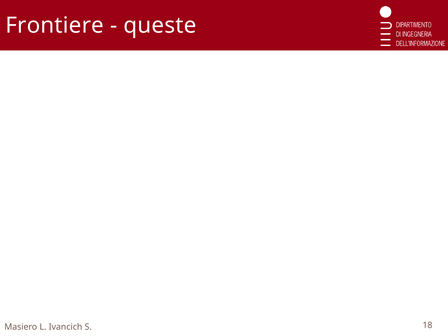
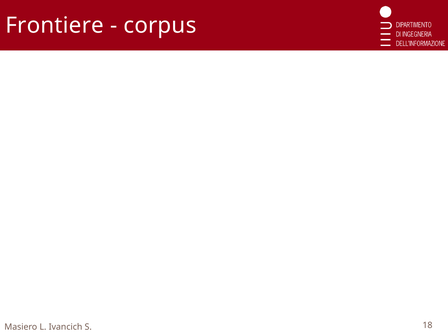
queste: queste -> corpus (160, 25)
